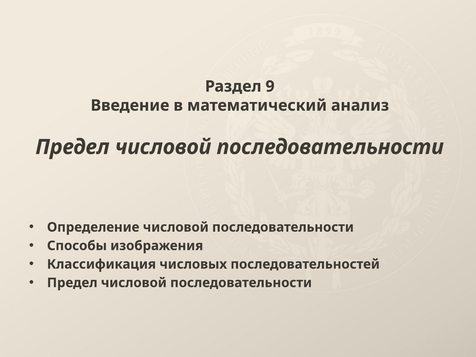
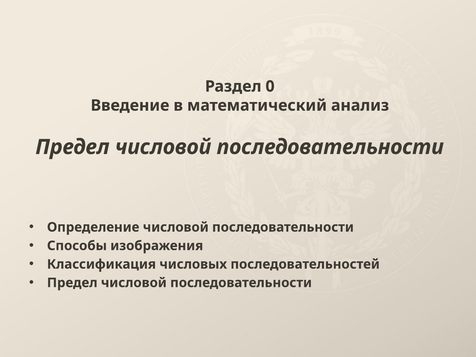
9: 9 -> 0 (270, 86)
